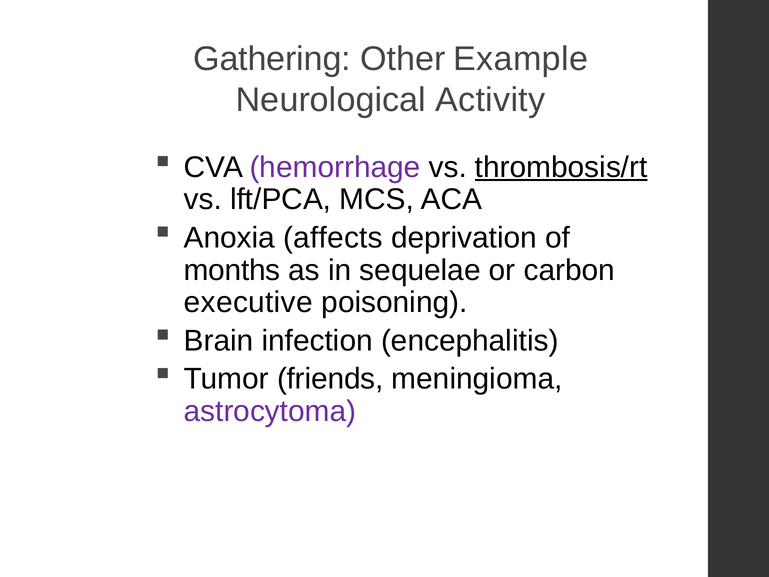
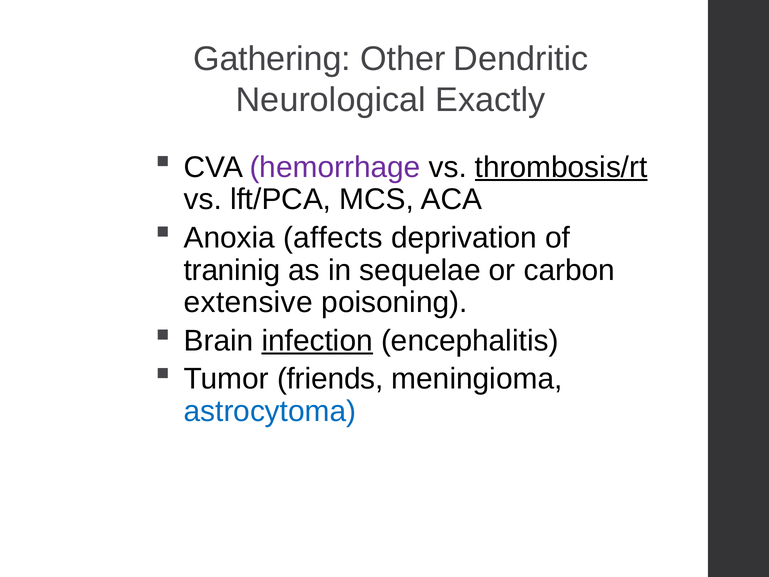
Example: Example -> Dendritic (521, 59)
Activity: Activity -> Exactly (490, 100)
months: months -> traninig (232, 270)
executive: executive -> extensive (248, 302)
infection underline: none -> present (317, 341)
astrocytoma colour: purple -> blue (270, 411)
